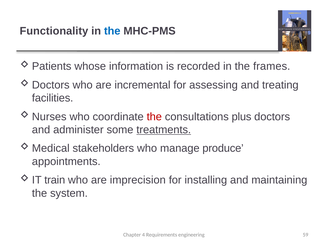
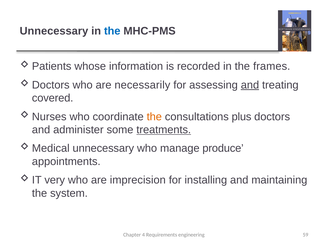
Functionality: Functionality -> Unnecessary (54, 31)
incremental: incremental -> necessarily (142, 85)
and underline: none -> present (250, 85)
facilities: facilities -> covered (53, 98)
the colour: red -> orange (154, 117)
stakeholders: stakeholders -> unnecessary (103, 148)
train: train -> very (55, 180)
